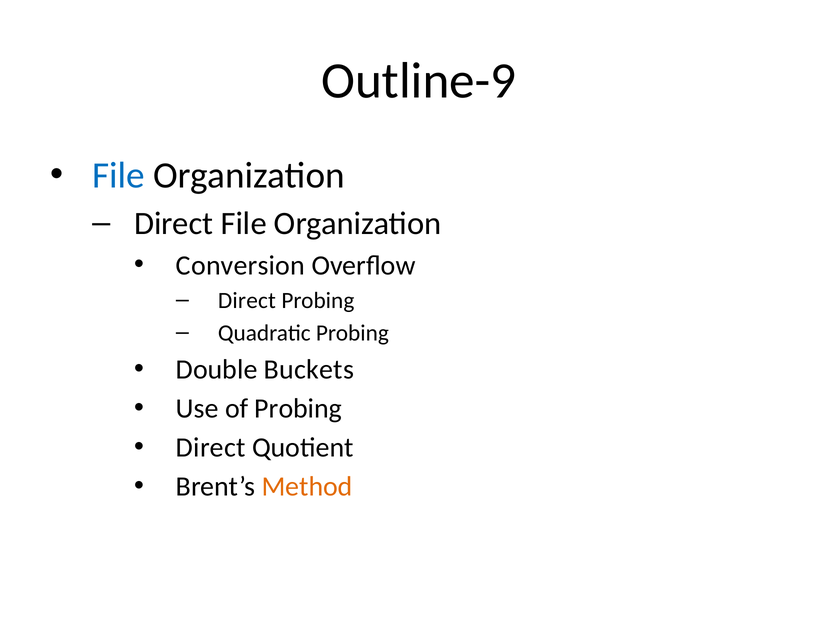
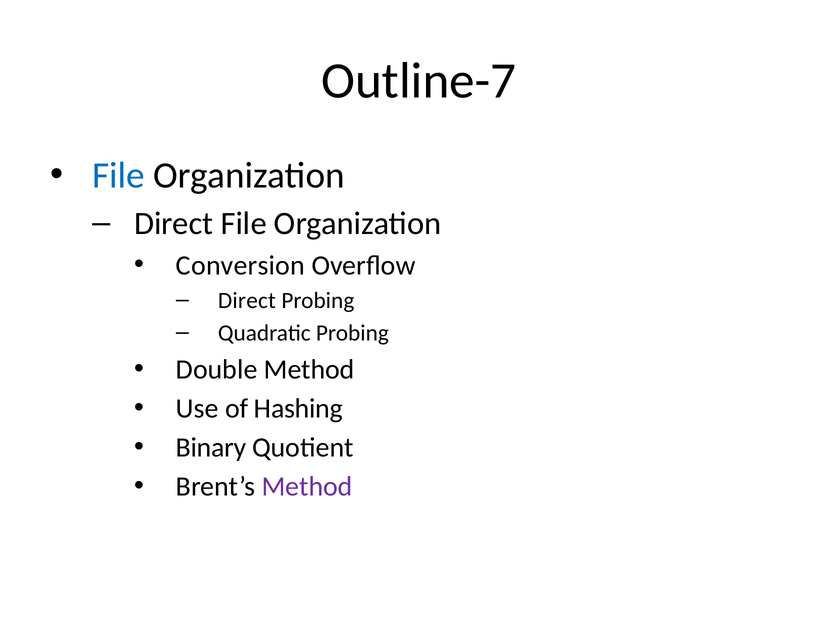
Outline-9: Outline-9 -> Outline-7 (419, 81)
Double Buckets: Buckets -> Method (309, 370)
of Probing: Probing -> Hashing (298, 409)
Direct: Direct -> Binary (211, 448)
Method colour: orange -> purple (307, 487)
